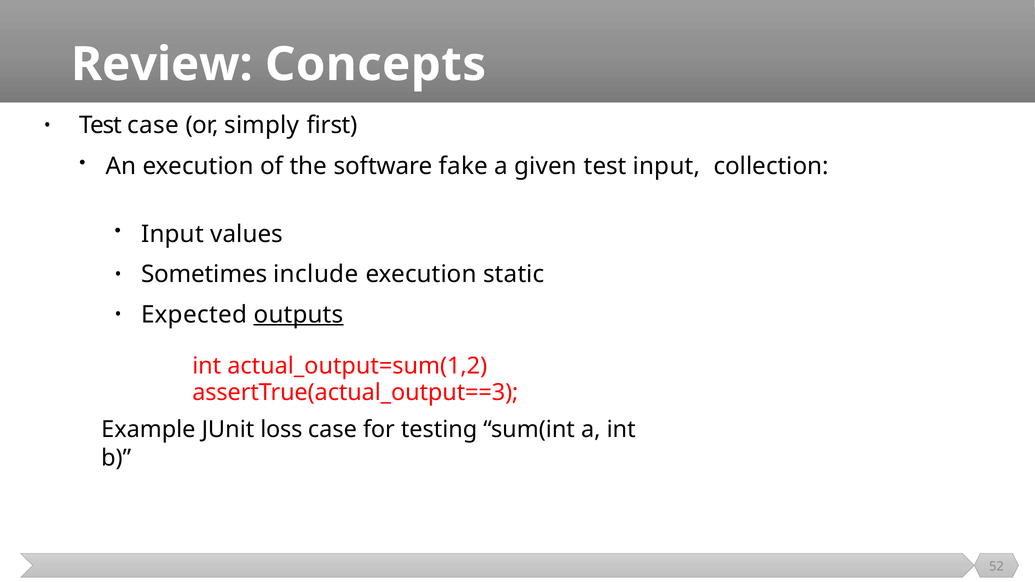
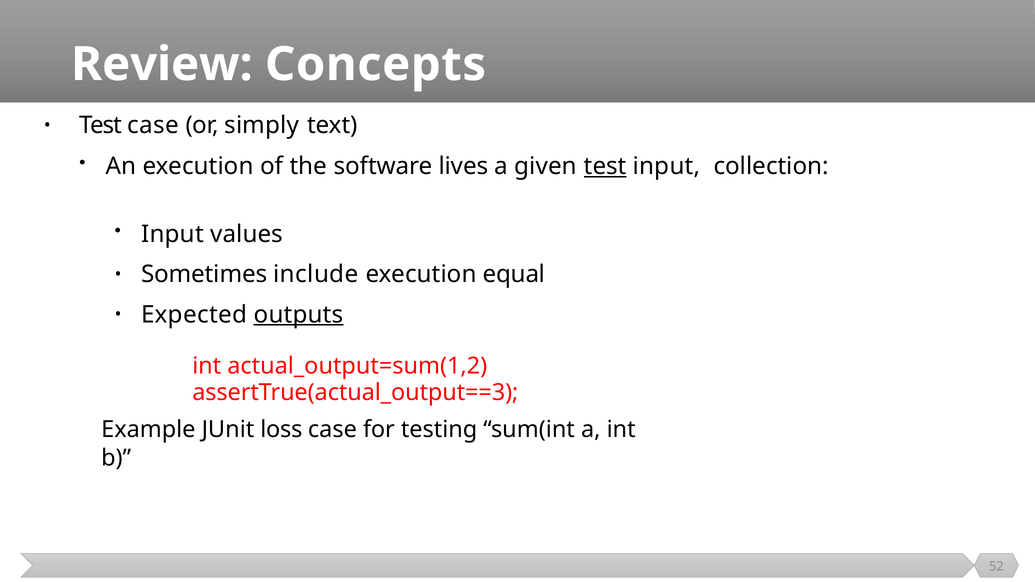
first: first -> text (332, 125)
fake: fake -> lives (464, 166)
test underline: none -> present (605, 166)
static: static -> equal (514, 274)
